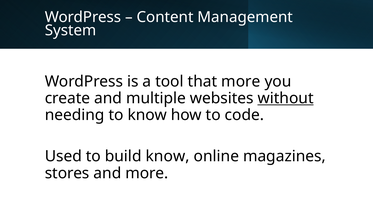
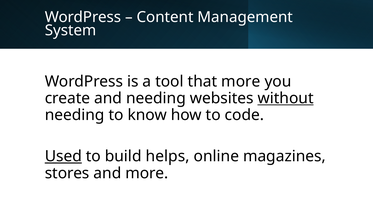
and multiple: multiple -> needing (156, 98)
Used underline: none -> present (63, 156)
build know: know -> helps (168, 156)
